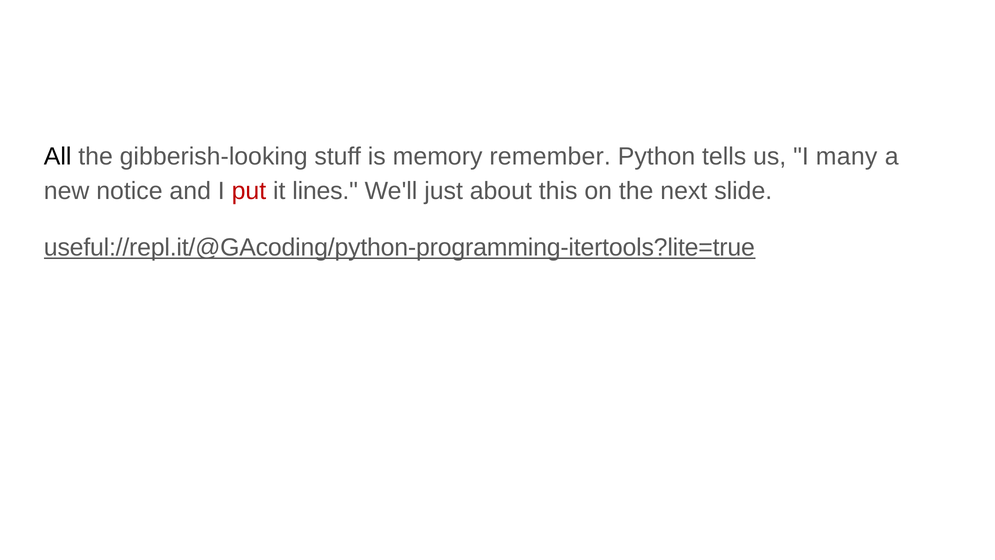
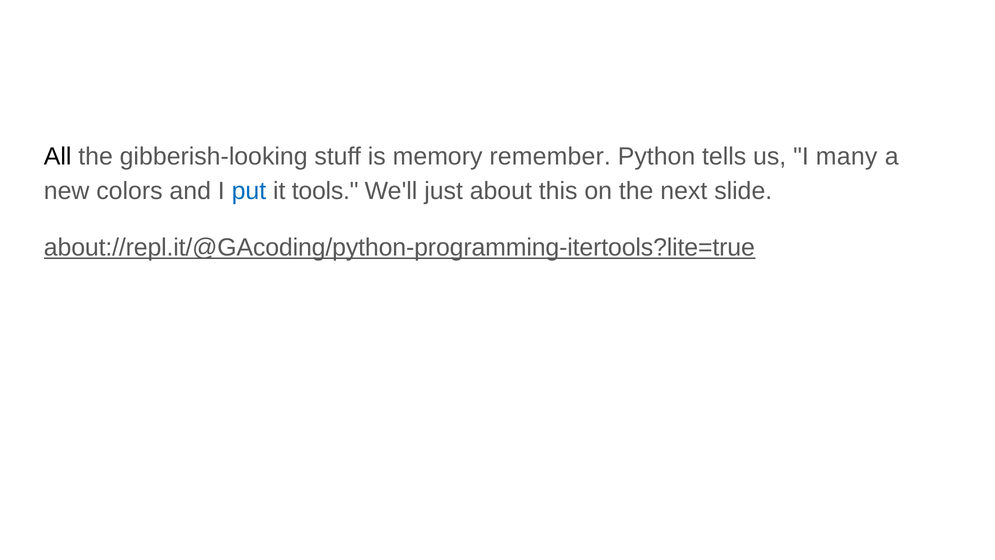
notice: notice -> colors (129, 191)
put colour: red -> blue (249, 191)
lines: lines -> tools (325, 191)
useful://repl.it/@GAcoding/python-programming-itertools?lite=true: useful://repl.it/@GAcoding/python-programming-itertools?lite=true -> about://repl.it/@GAcoding/python-programming-itertools?lite=true (399, 247)
